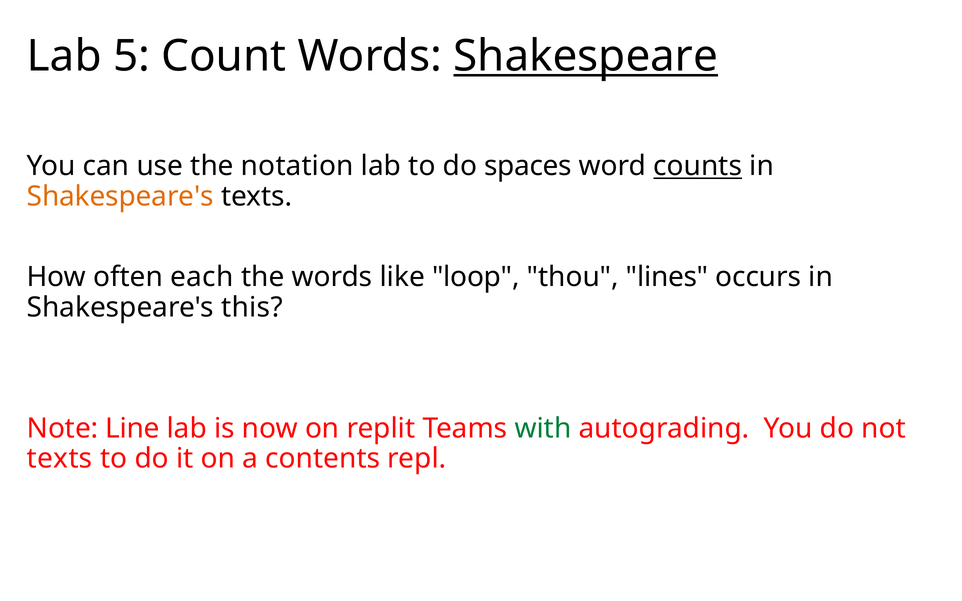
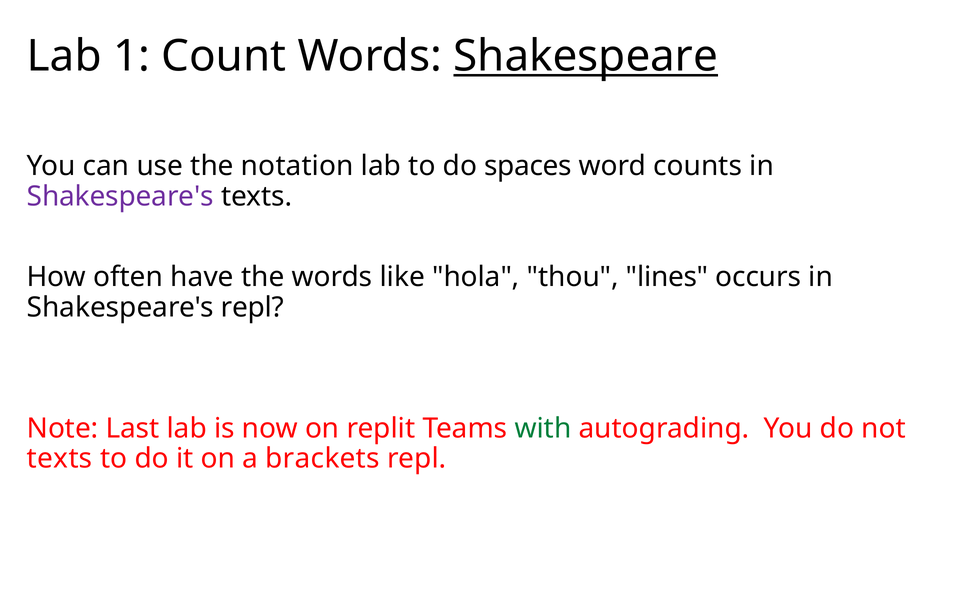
5: 5 -> 1 (132, 56)
counts underline: present -> none (698, 166)
Shakespeare's colour: orange -> purple (120, 197)
each: each -> have (202, 277)
loop: loop -> hola (476, 277)
Shakespeare's this: this -> repl (252, 307)
Line: Line -> Last (133, 428)
contents: contents -> brackets (323, 459)
